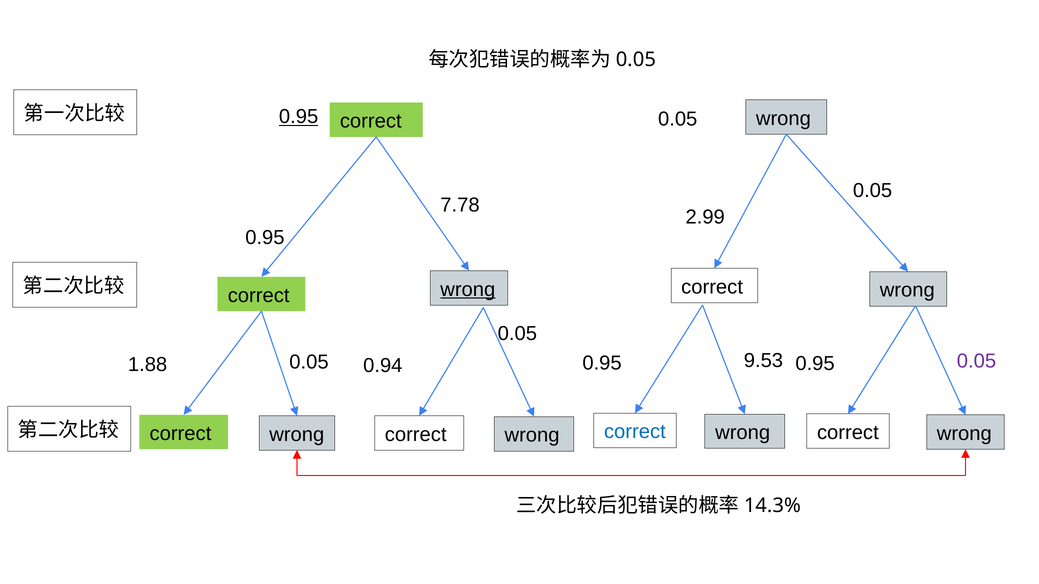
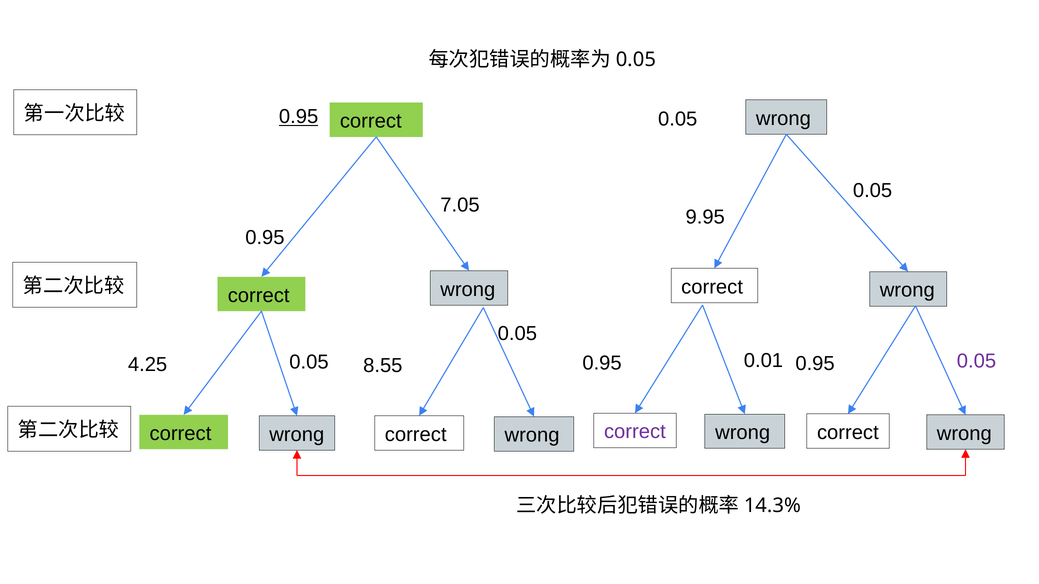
7.78: 7.78 -> 7.05 (460, 205)
2.99: 2.99 -> 9.95 (705, 217)
wrong underline: present -> none (468, 290)
9.53: 9.53 -> 0.01 (763, 361)
1.88: 1.88 -> 4.25 (148, 365)
0.94: 0.94 -> 8.55 (383, 366)
correct colour: blue -> purple (635, 432)
